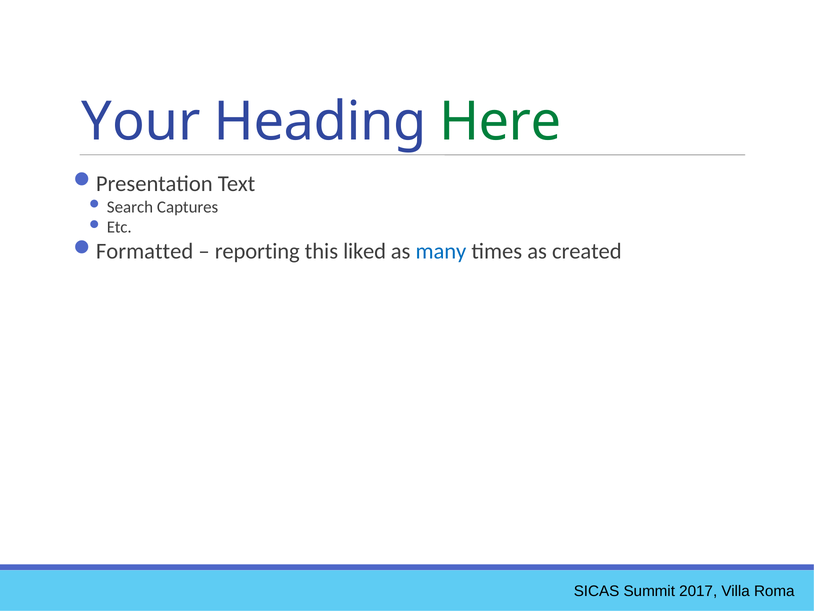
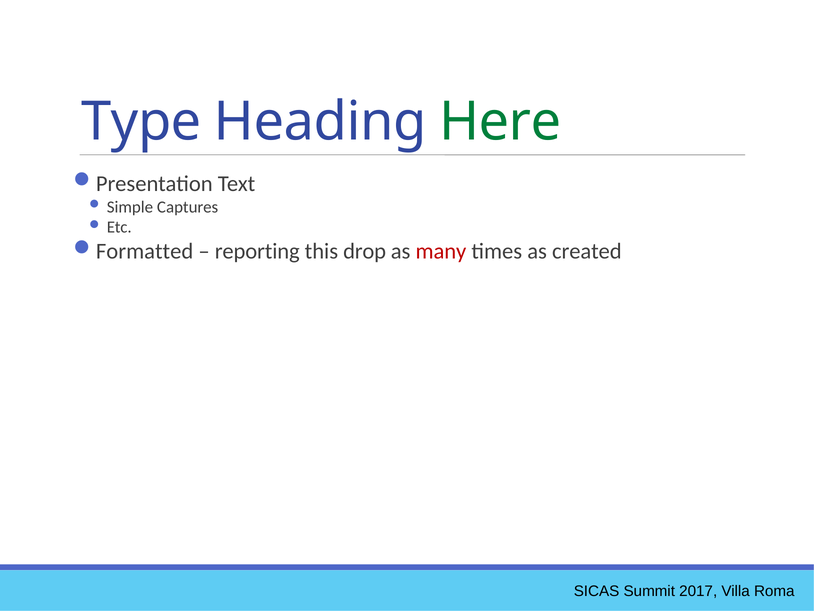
Your: Your -> Type (141, 122)
Search: Search -> Simple (130, 207)
liked: liked -> drop (365, 251)
many colour: blue -> red (441, 251)
